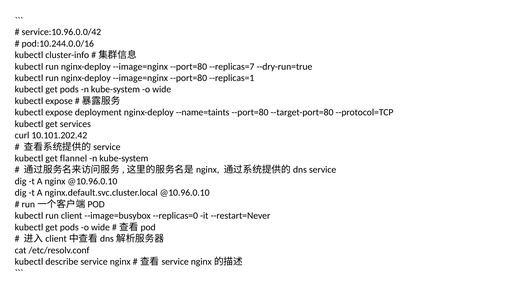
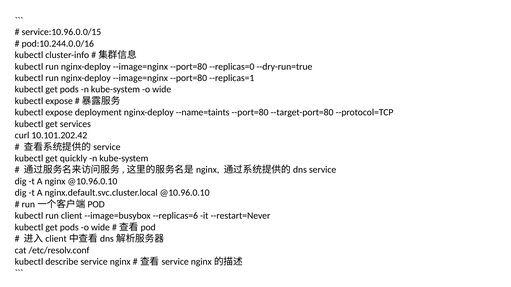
service:10.96.0.0/42: service:10.96.0.0/42 -> service:10.96.0.0/15 (61, 32)
--replicas=7: --replicas=7 -> --replicas=0 (232, 67)
flannel: flannel -> quickly (73, 159)
--replicas=0: --replicas=0 -> --replicas=6 (175, 216)
